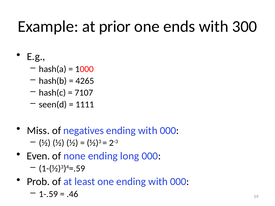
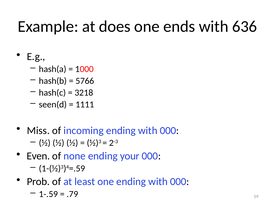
prior: prior -> does (115, 27)
300: 300 -> 636 (245, 27)
4265: 4265 -> 5766 (85, 81)
7107: 7107 -> 3218 (84, 93)
negatives: negatives -> incoming (84, 131)
long: long -> your (130, 156)
.46: .46 -> .79 (72, 194)
